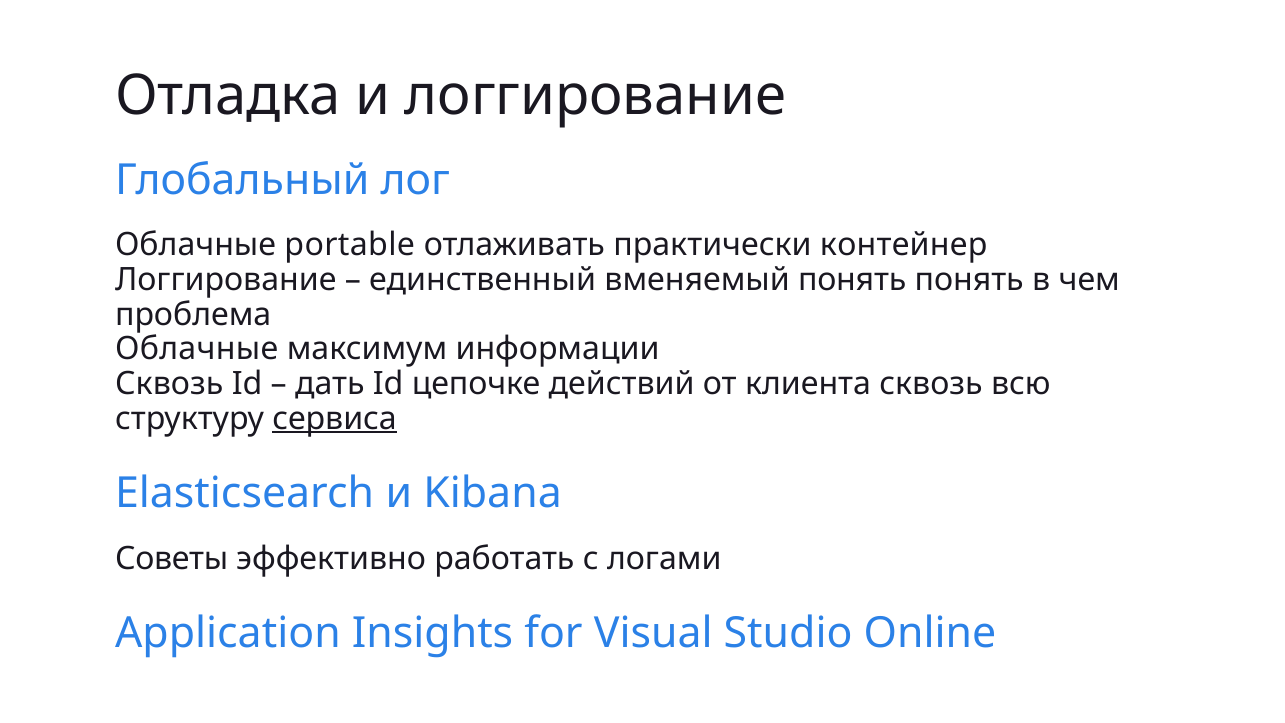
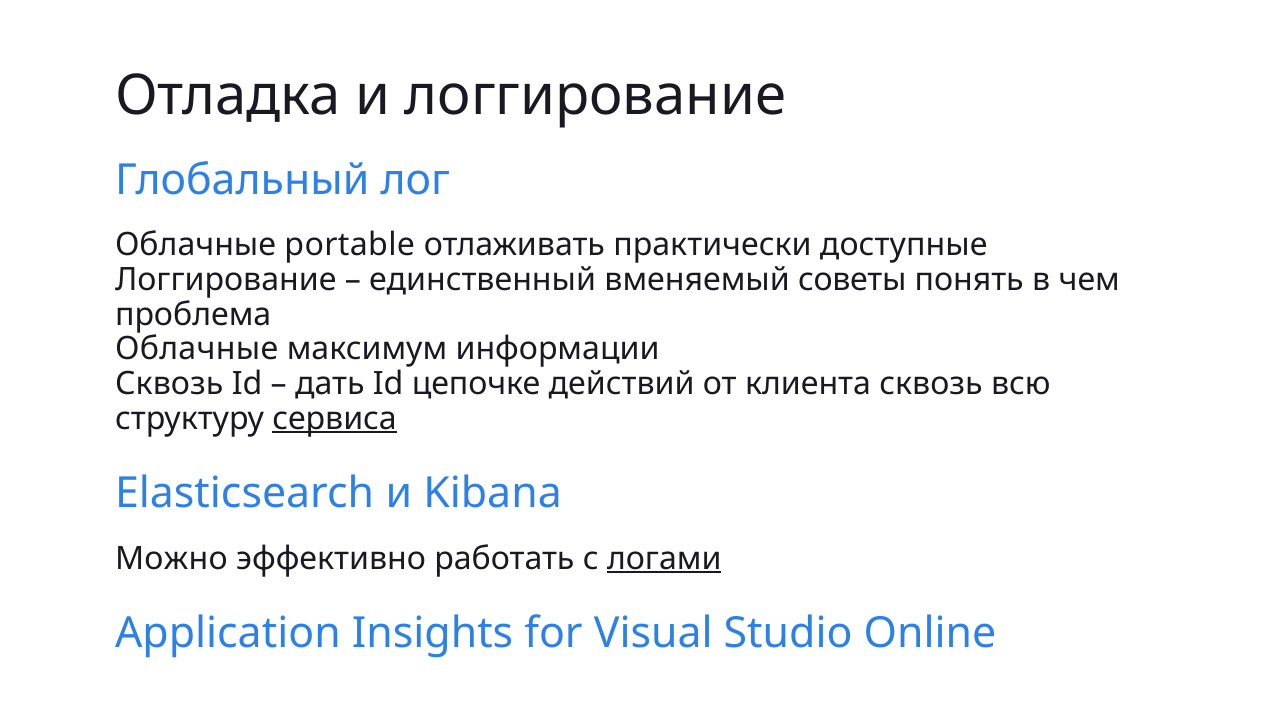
контейнер: контейнер -> доступные (904, 245)
вменяемый понять: понять -> советы (852, 280)
Советы: Советы -> Можно (171, 558)
логами underline: none -> present (664, 558)
